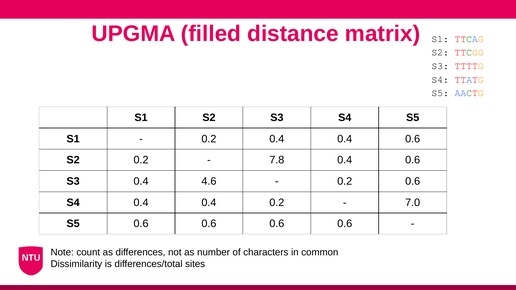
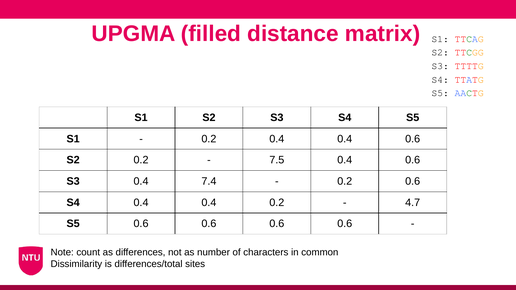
7.8: 7.8 -> 7.5 (277, 160)
4.6: 4.6 -> 7.4 (209, 181)
7.0: 7.0 -> 4.7 (413, 203)
